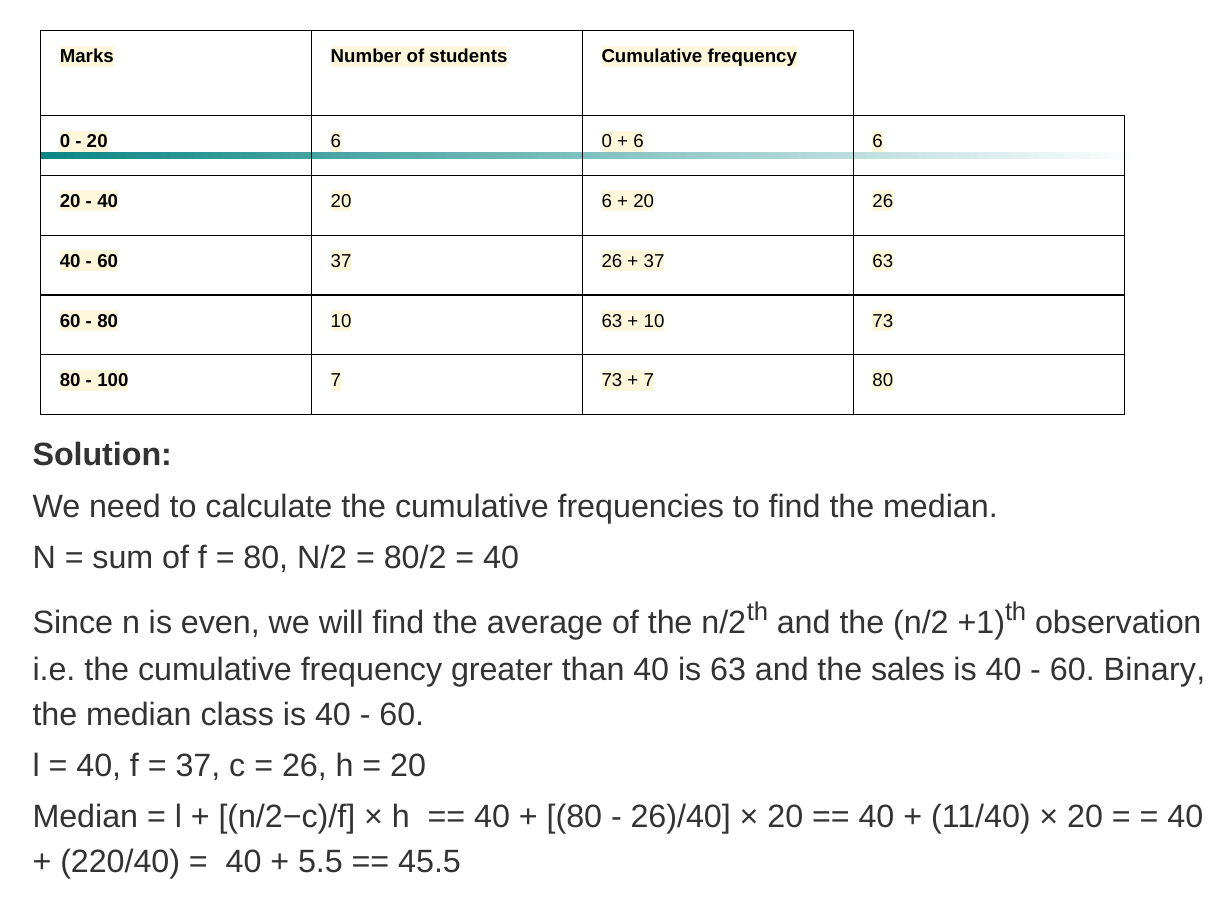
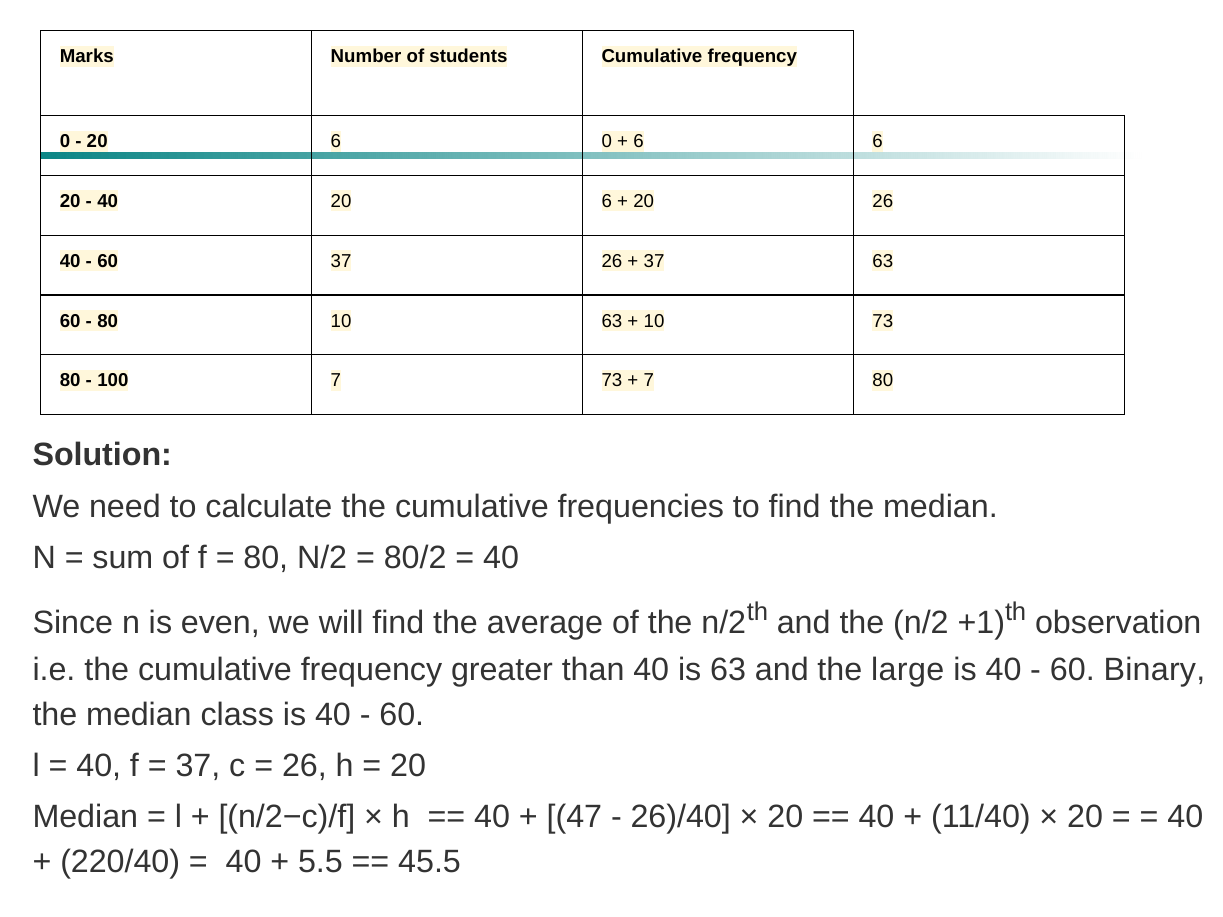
sales: sales -> large (908, 670)
80: 80 -> 47 (574, 817)
